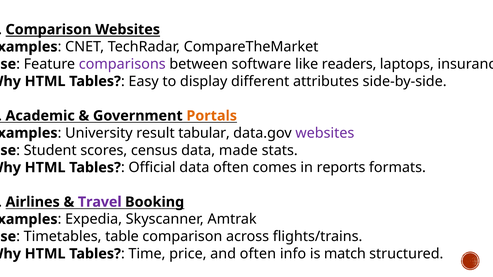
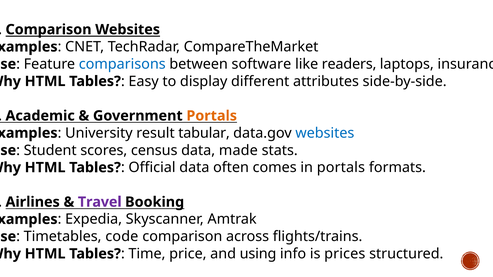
comparisons colour: purple -> blue (122, 64)
websites colour: purple -> blue (325, 133)
in reports: reports -> portals (341, 168)
table: table -> code (122, 237)
and often: often -> using (258, 254)
match: match -> prices (345, 254)
